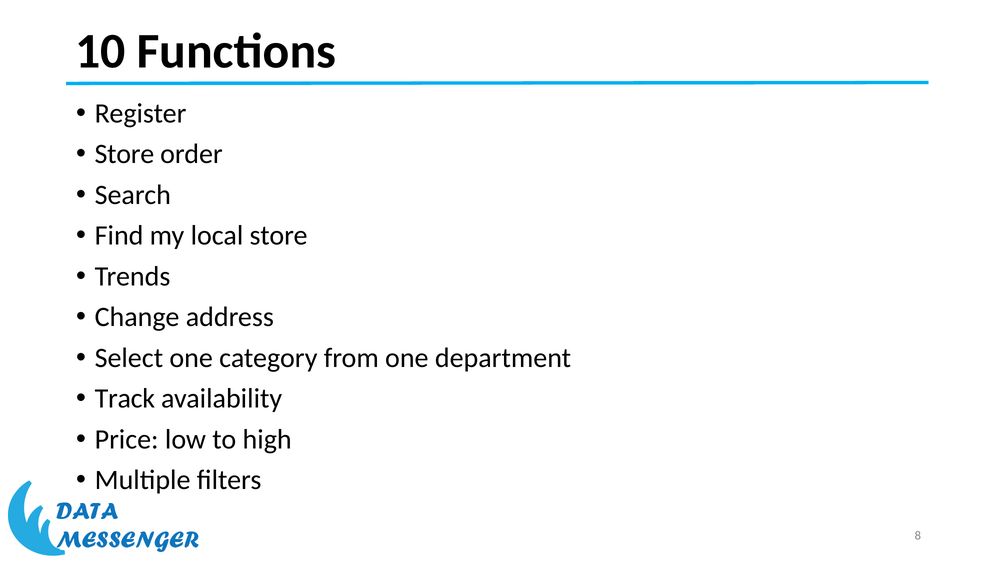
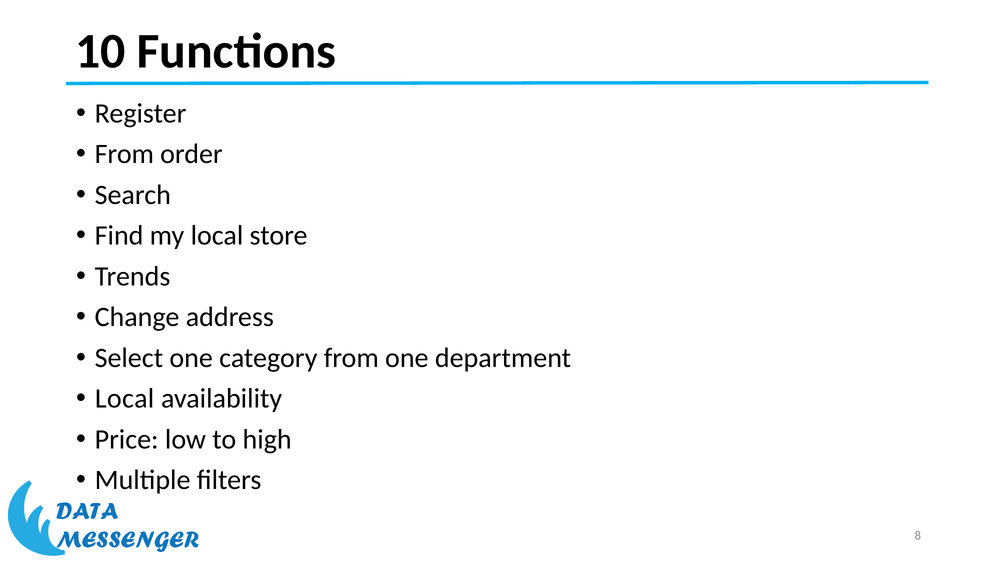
Store: Store -> From (124, 154)
Track: Track -> Local (125, 398)
